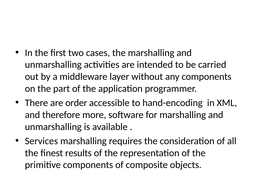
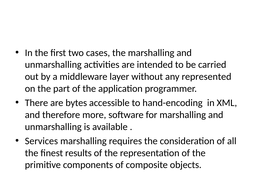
any components: components -> represented (207, 76)
order: order -> bytes (76, 102)
